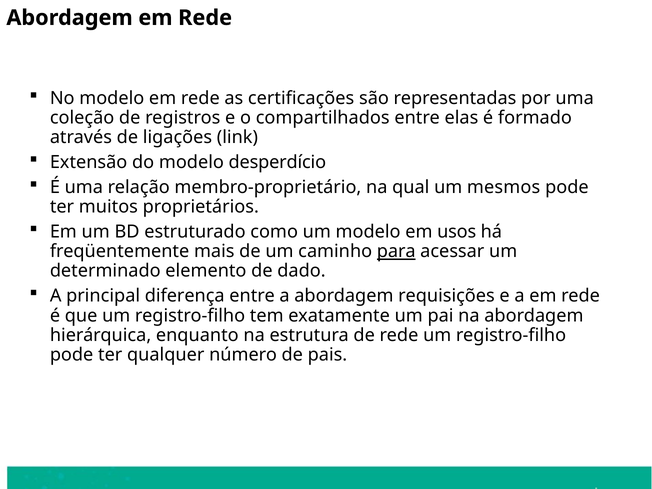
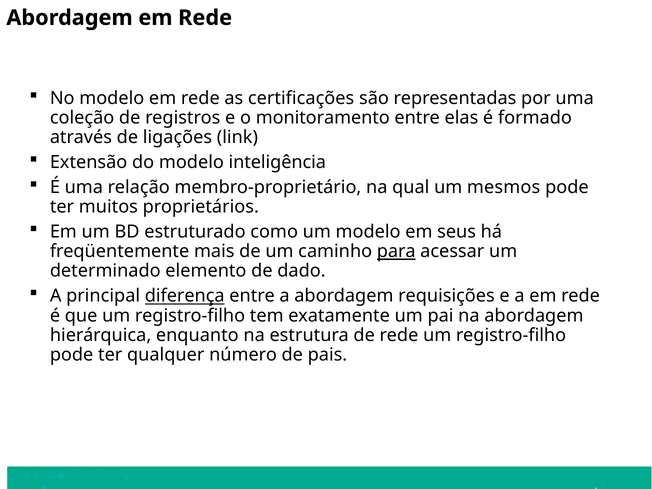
compartilhados: compartilhados -> monitoramento (323, 118)
desperdício: desperdício -> inteligência (277, 162)
usos: usos -> seus (457, 232)
diferença underline: none -> present (185, 296)
